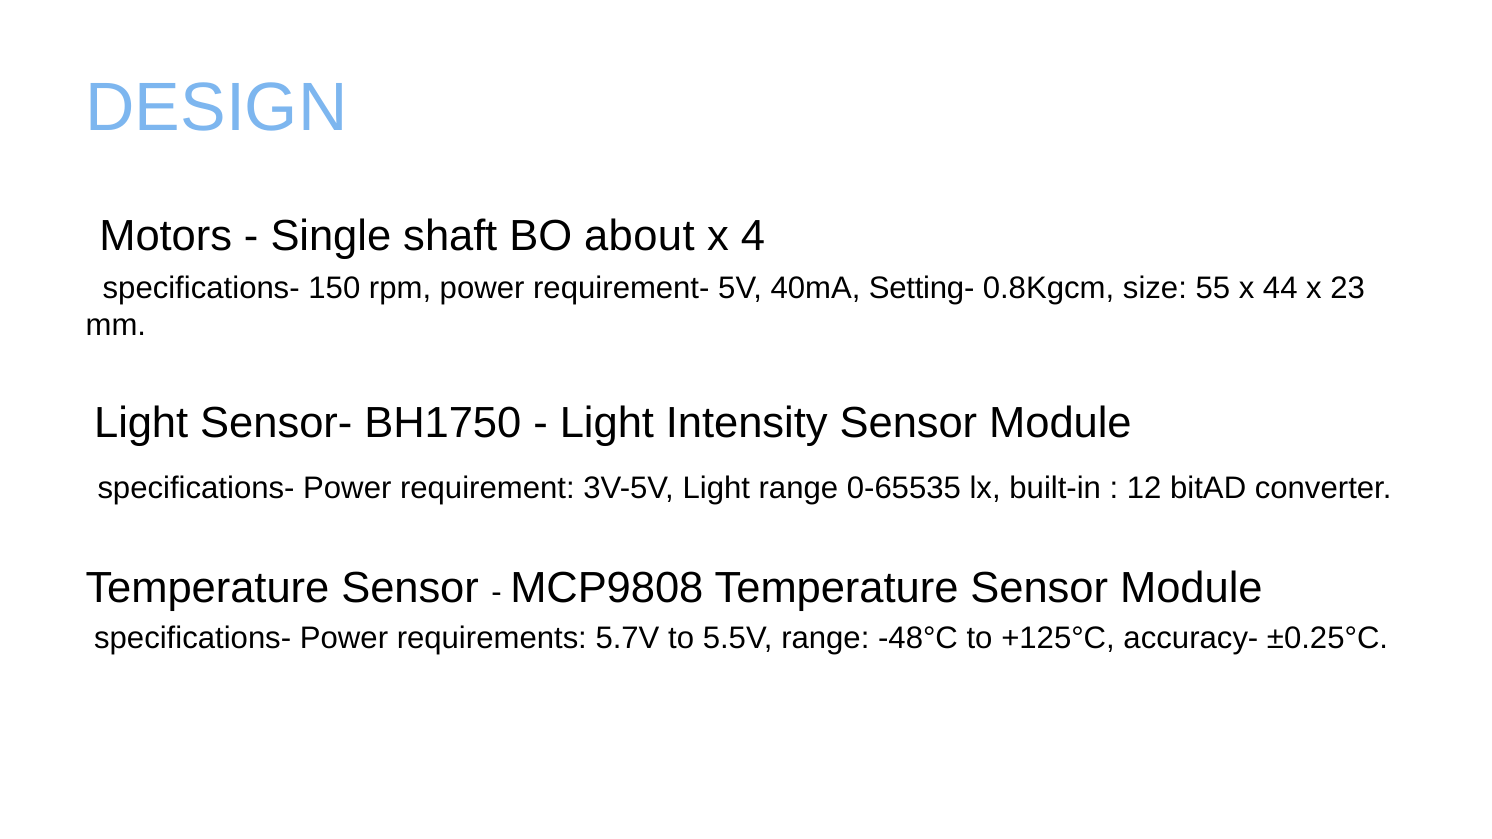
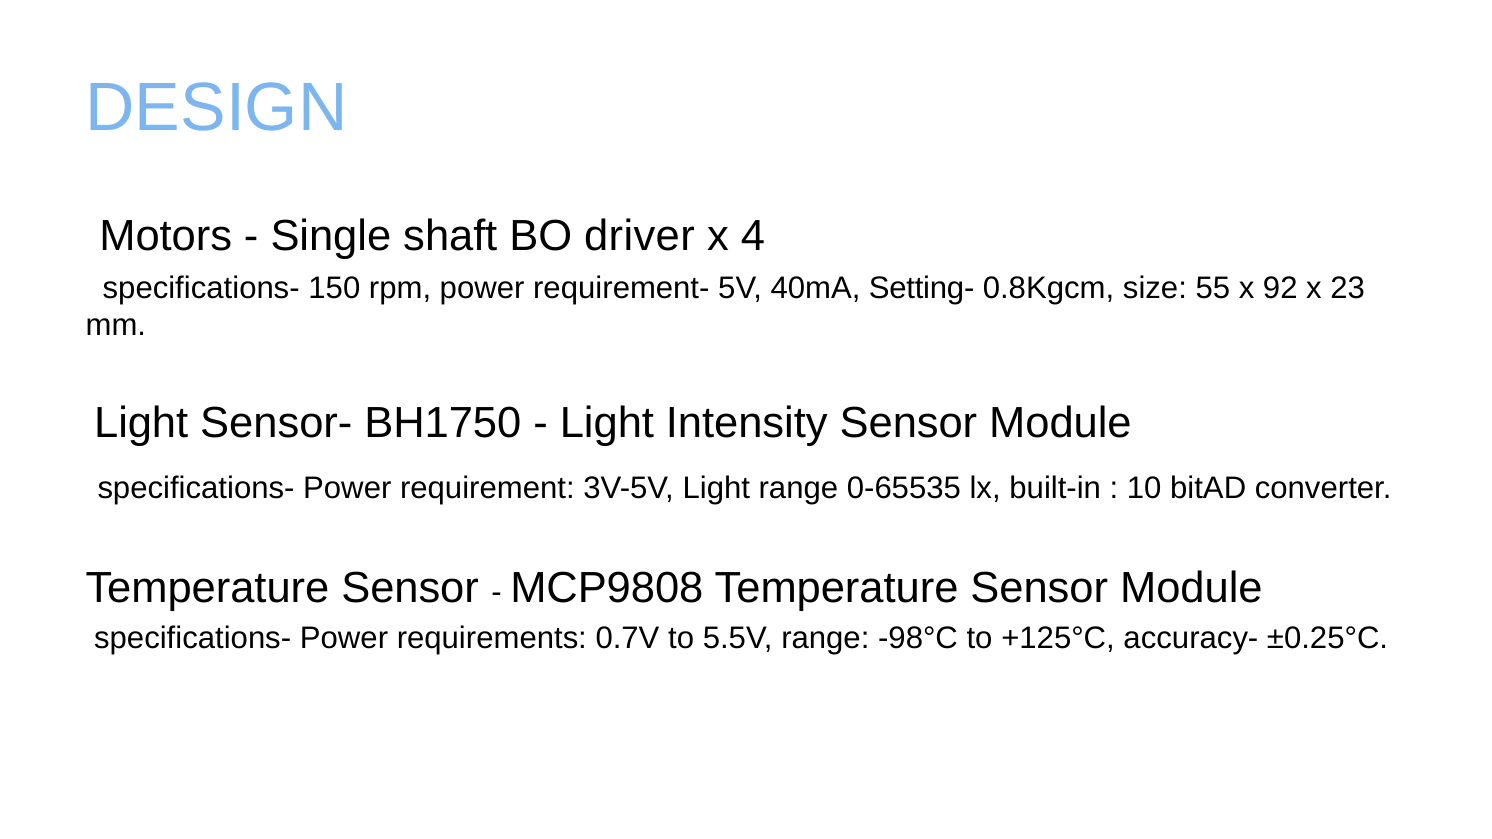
about: about -> driver (639, 237)
44: 44 -> 92 (1280, 288)
12: 12 -> 10 (1144, 488)
5.7V: 5.7V -> 0.7V (628, 639)
-48°C: -48°C -> -98°C (918, 639)
